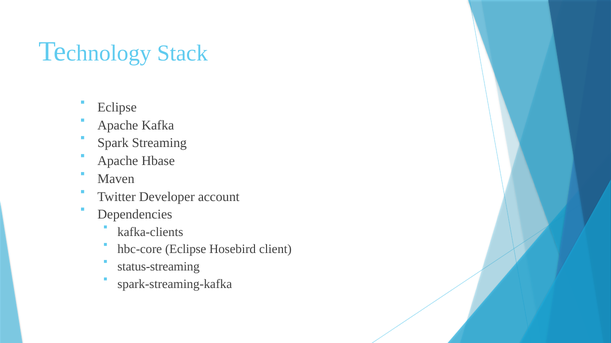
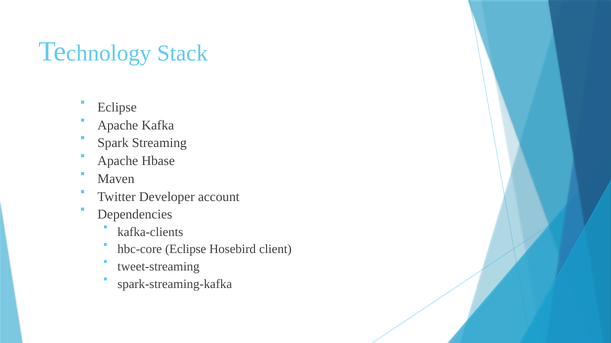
status-streaming: status-streaming -> tweet-streaming (159, 267)
